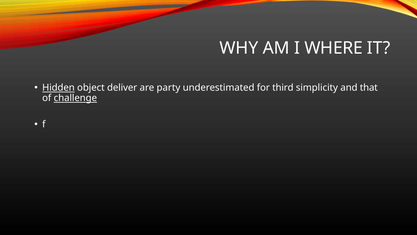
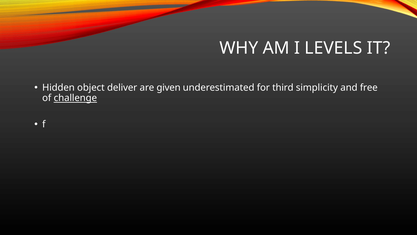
WHERE: WHERE -> LEVELS (333, 48)
Hidden underline: present -> none (58, 88)
party: party -> given (169, 88)
that: that -> free (369, 88)
